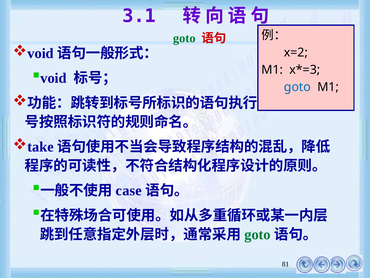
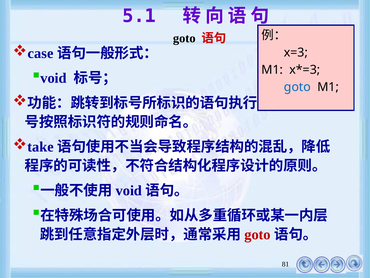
3.1: 3.1 -> 5.1 (139, 16)
goto colour: green -> black (184, 38)
void: void -> case (41, 53)
x=2: x=2 -> x=3 (296, 52)
case: case -> void (129, 190)
goto colour: green -> red (258, 234)
